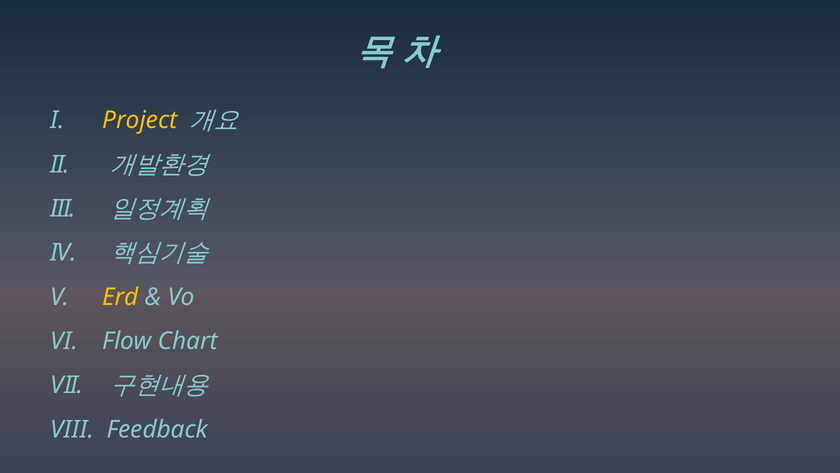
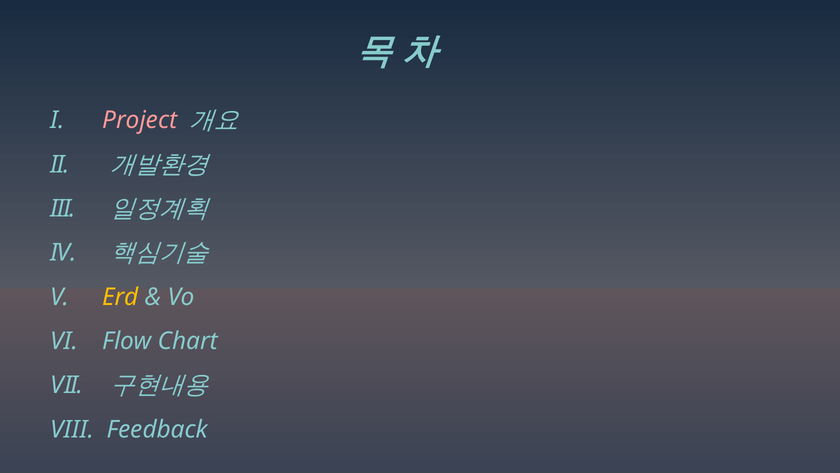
Project colour: yellow -> pink (140, 120)
